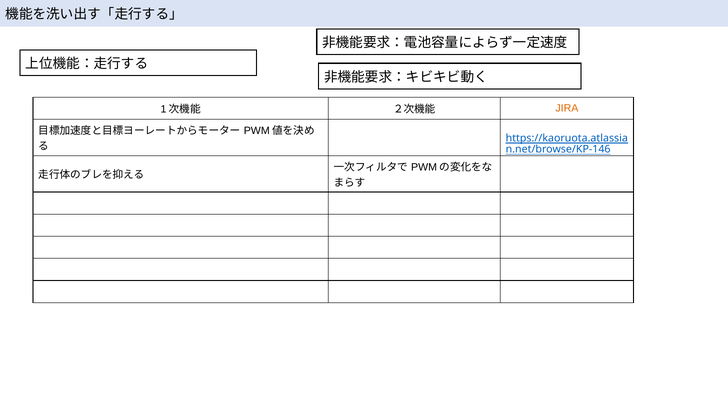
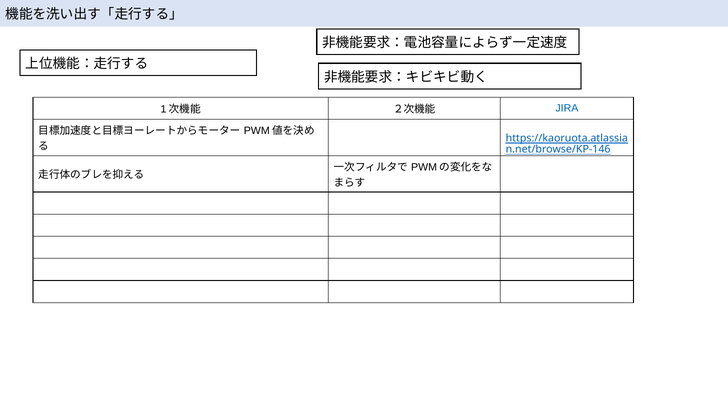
JIRA colour: orange -> blue (567, 108)
